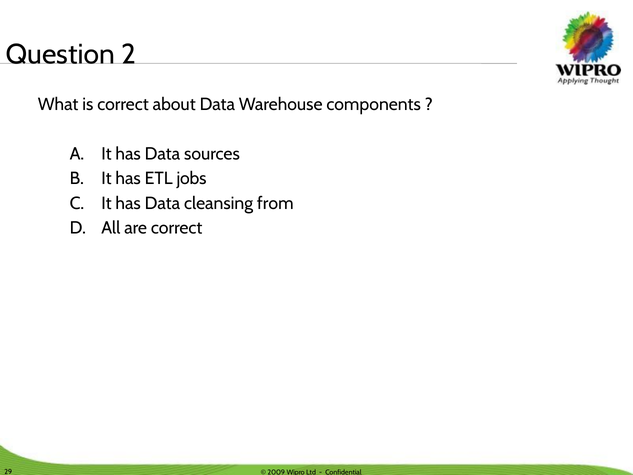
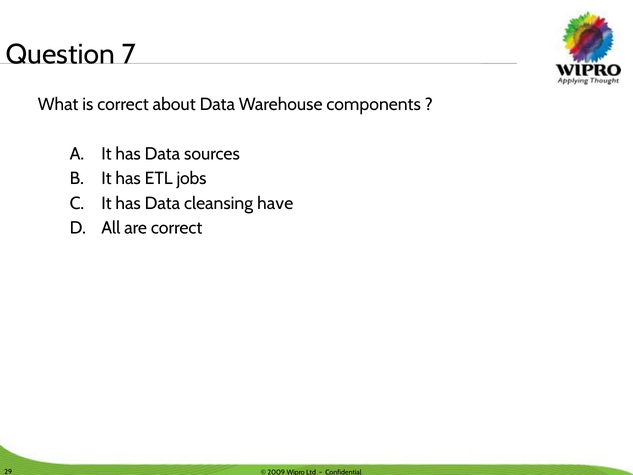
2: 2 -> 7 (129, 54)
from: from -> have (275, 203)
